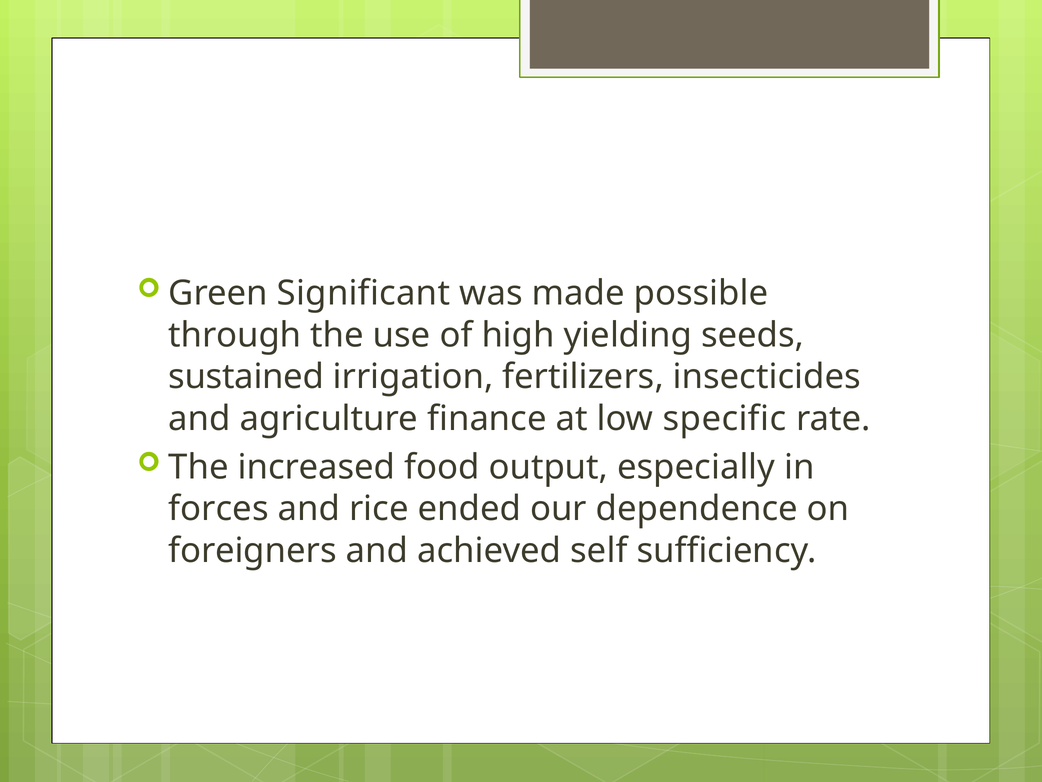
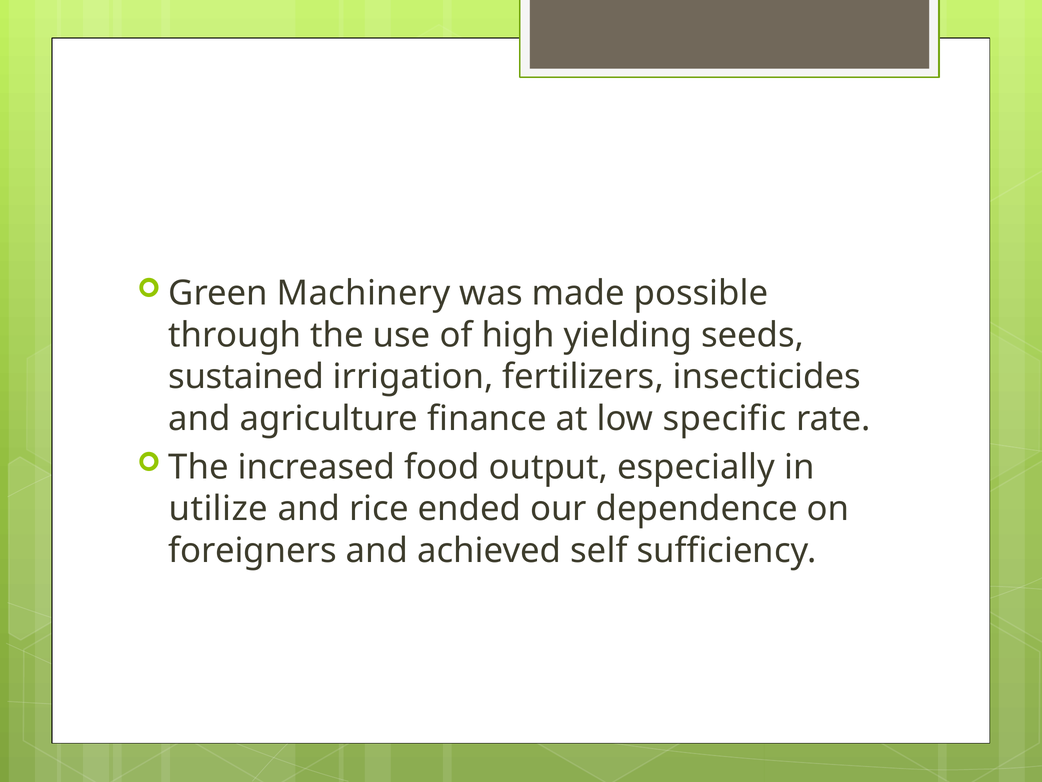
Significant: Significant -> Machinery (364, 293)
forces: forces -> utilize (218, 509)
